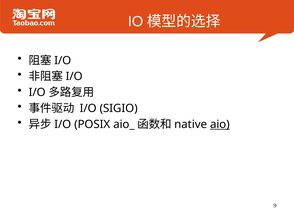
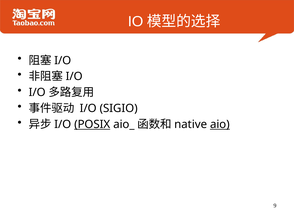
POSIX underline: none -> present (92, 125)
